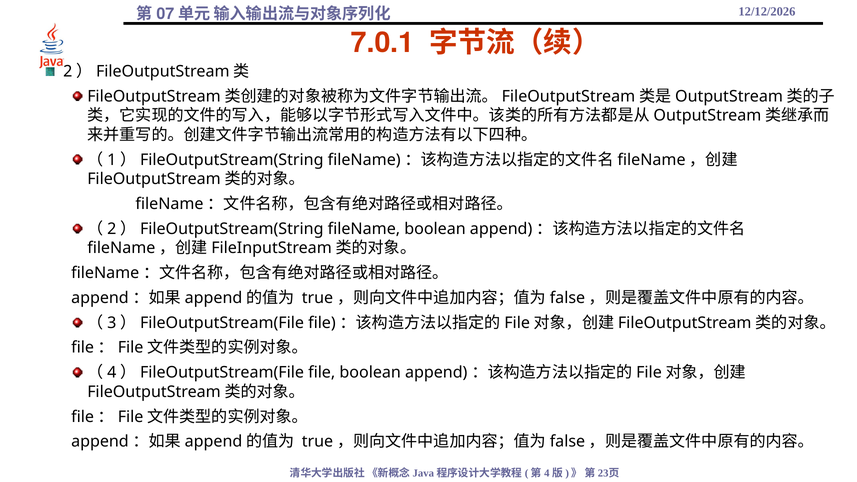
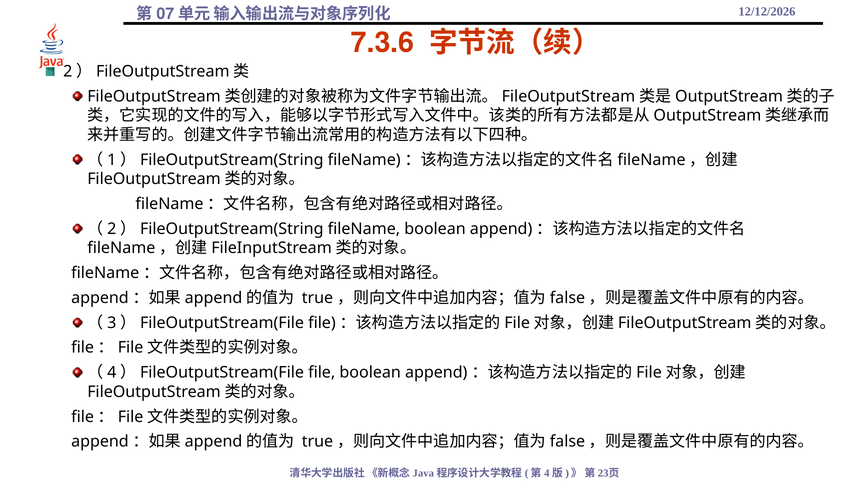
7.0.1: 7.0.1 -> 7.3.6 (382, 43)
